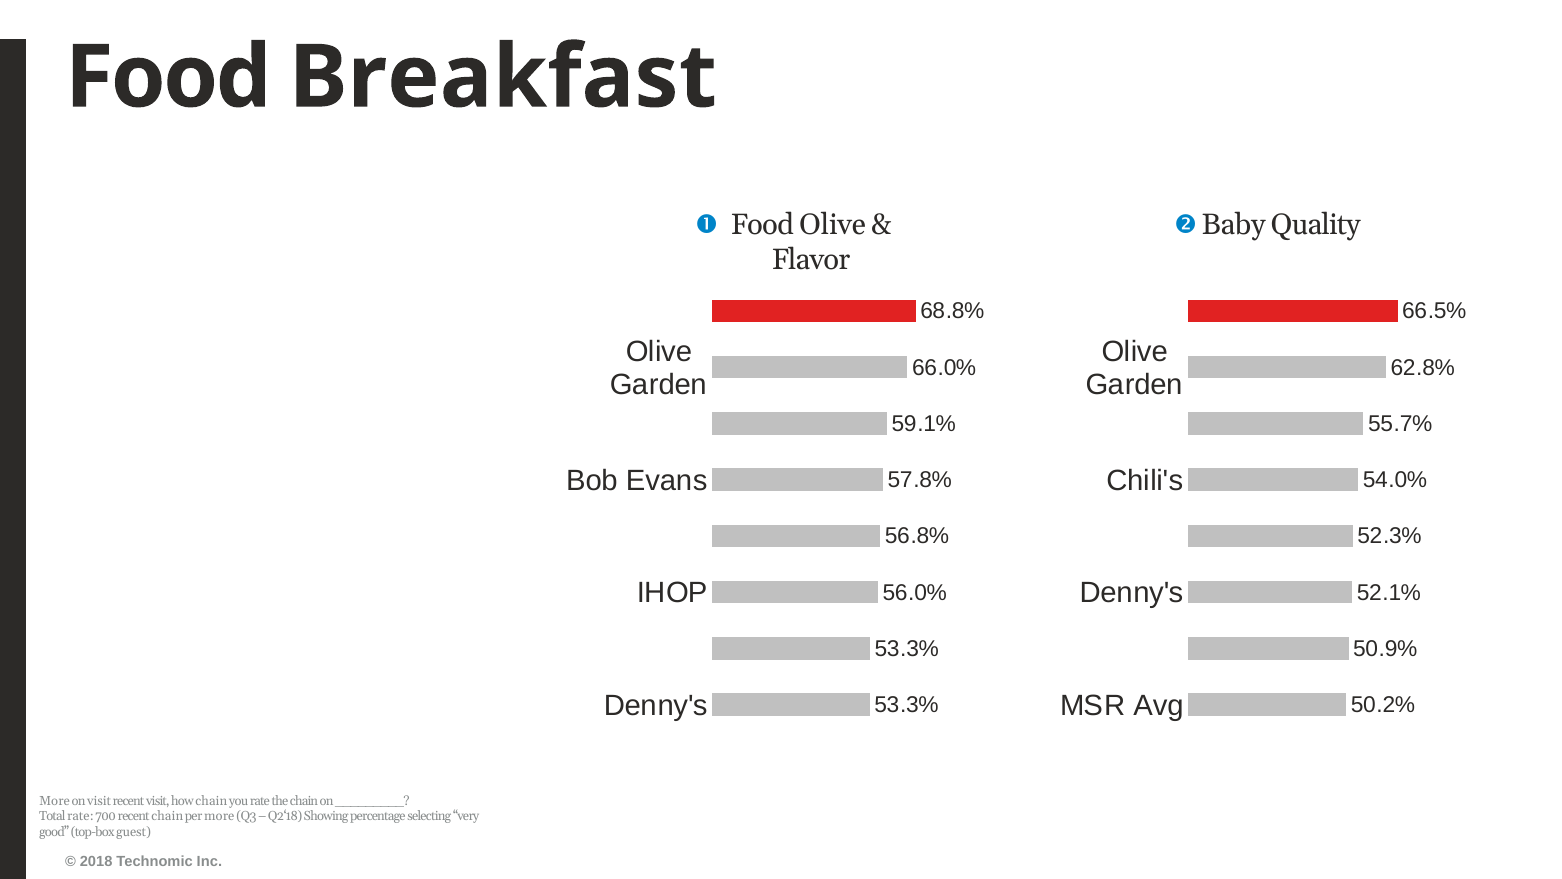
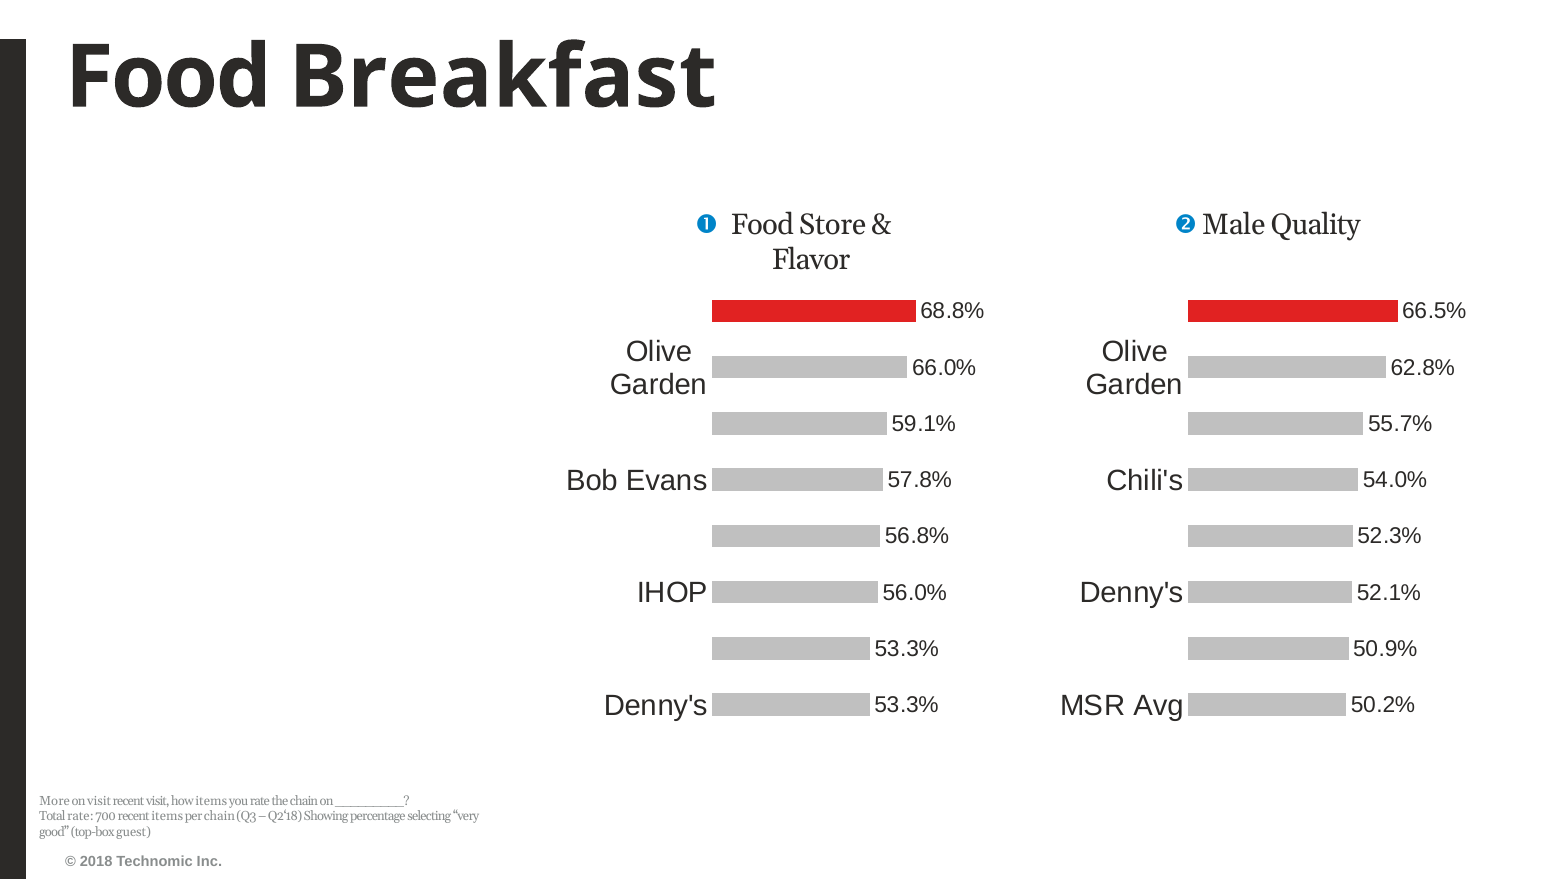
Food Olive: Olive -> Store (833, 225)
Baby: Baby -> Male (1234, 225)
how chain: chain -> items (211, 801)
recent chain: chain -> items (167, 816)
per more: more -> chain (219, 816)
